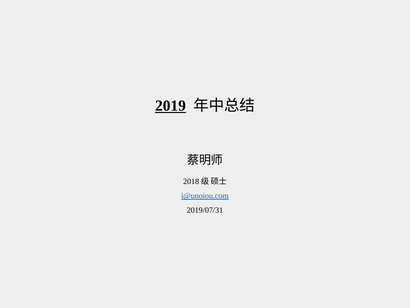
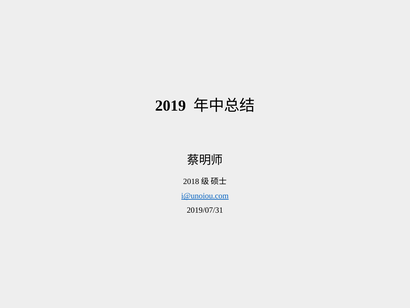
2019 underline: present -> none (170, 106)
